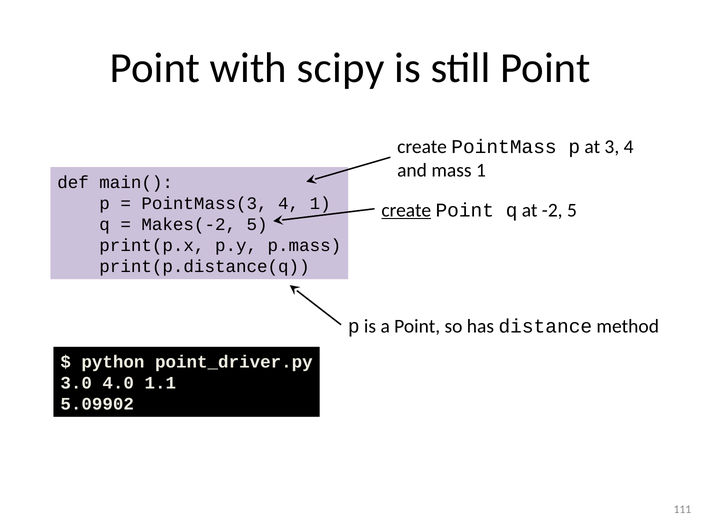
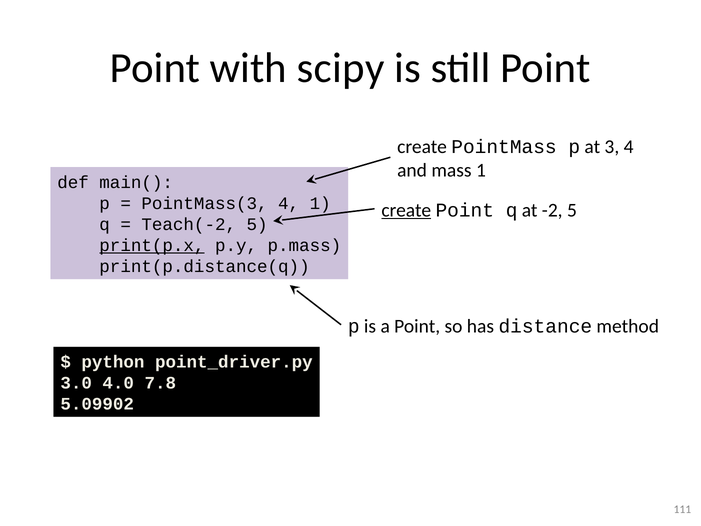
Makes(-2: Makes(-2 -> Teach(-2 (189, 224)
print(p.x underline: none -> present (152, 245)
1.1: 1.1 -> 7.8 (160, 383)
